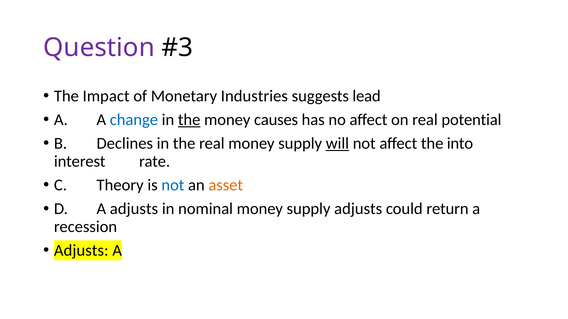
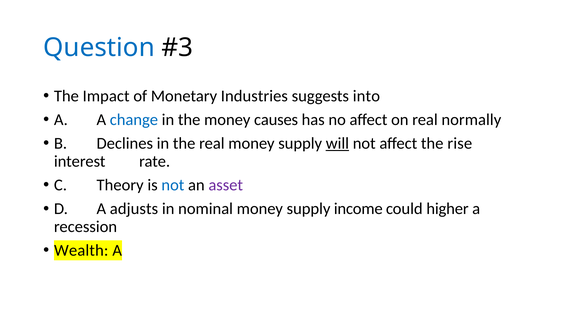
Question colour: purple -> blue (99, 48)
lead: lead -> into (366, 96)
the underline: present -> none (189, 120)
potential: potential -> normally (471, 120)
into: into -> rise (460, 144)
asset colour: orange -> purple (226, 185)
supply adjusts: adjusts -> income (358, 209)
return: return -> higher (448, 209)
Adjusts: Adjusts -> Wealth (81, 251)
